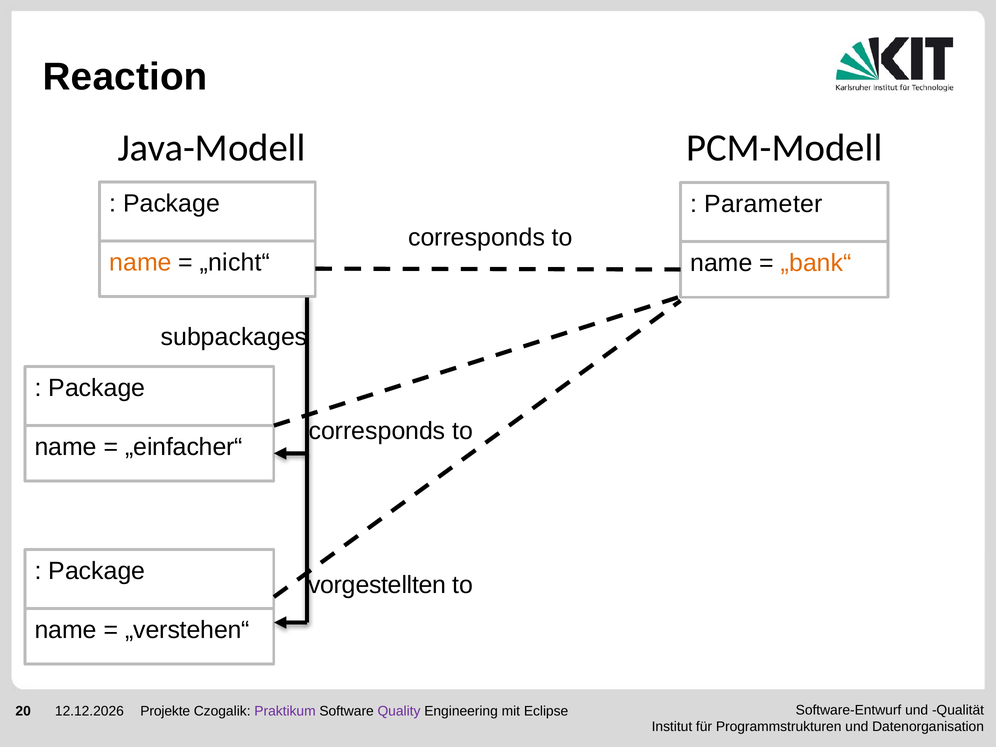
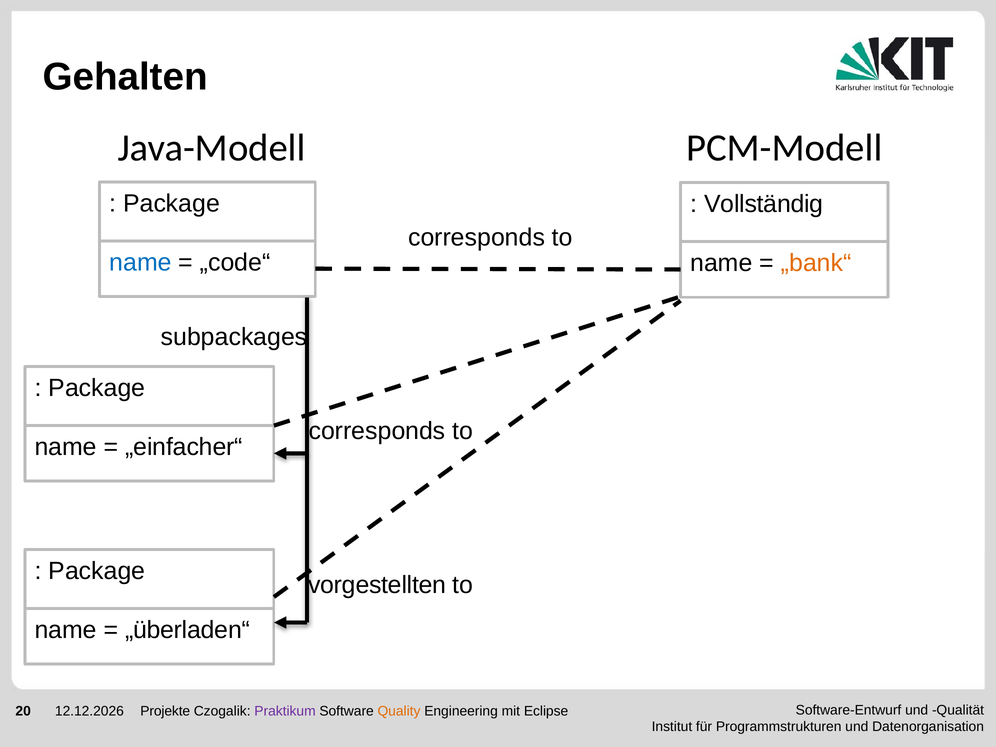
Reaction: Reaction -> Gehalten (125, 77)
Parameter: Parameter -> Vollständig (764, 204)
name colour: orange -> blue (140, 262)
„nicht“: „nicht“ -> „code“ (235, 262)
„verstehen“: „verstehen“ -> „überladen“ (188, 630)
Quality colour: purple -> orange (399, 711)
